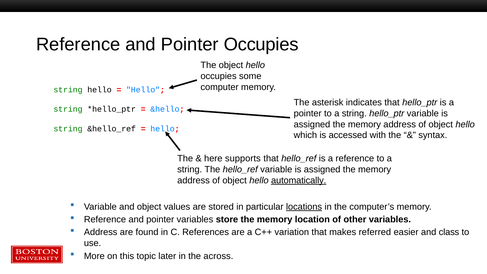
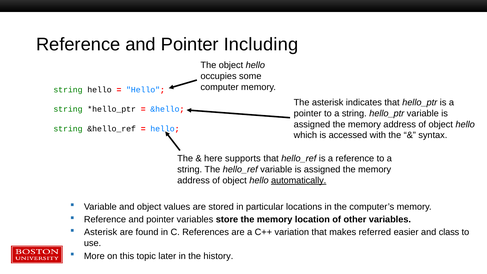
Pointer Occupies: Occupies -> Including (261, 45)
locations underline: present -> none (304, 207)
Address: Address -> Asterisk (101, 232)
across: across -> history (218, 256)
